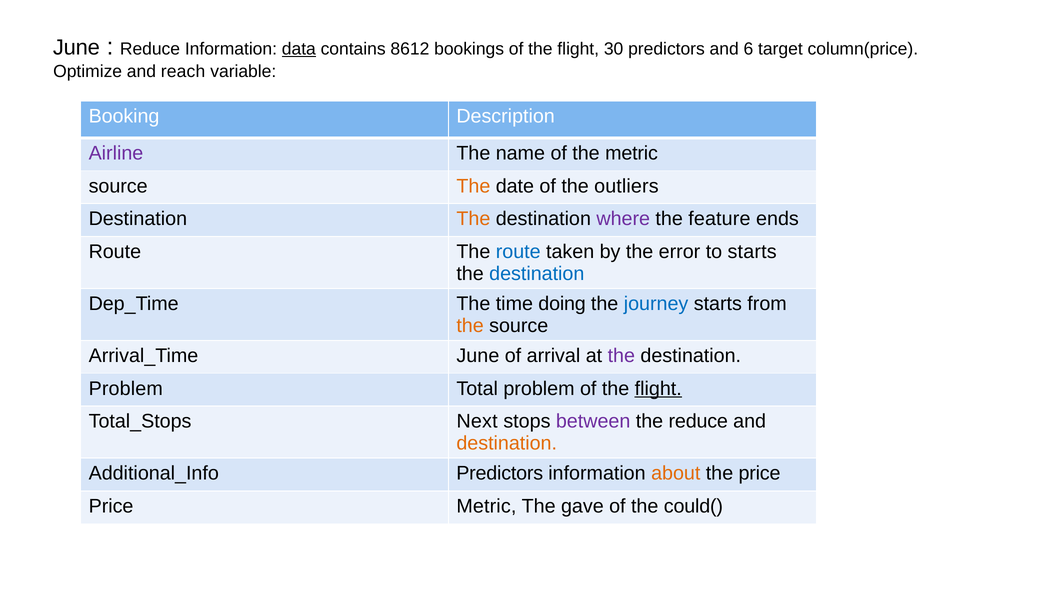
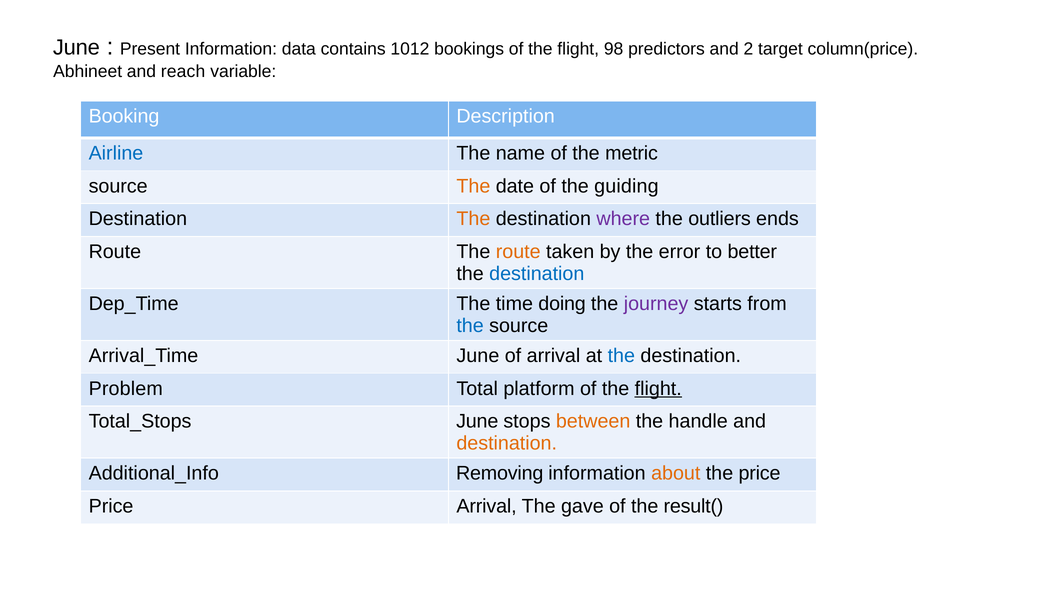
Reduce: Reduce -> Present (150, 49)
data underline: present -> none (299, 49)
8612: 8612 -> 1012 (410, 49)
30: 30 -> 98 (614, 49)
6: 6 -> 2 (748, 49)
Optimize: Optimize -> Abhineet (88, 72)
Airline colour: purple -> blue (116, 153)
outliers: outliers -> guiding (626, 186)
feature: feature -> outliers (720, 219)
route colour: blue -> orange (518, 252)
to starts: starts -> better (752, 252)
journey colour: blue -> purple (656, 304)
the colour: orange -> blue (470, 326)
the colour: purple -> blue (621, 356)
Total problem: problem -> platform (539, 389)
Next: Next -> June (477, 422)
between colour: purple -> orange (593, 422)
the reduce: reduce -> handle (698, 422)
Predictors: Predictors -> Removing (500, 474)
Price Metric: Metric -> Arrival (487, 506)
could(: could( -> result( (693, 506)
